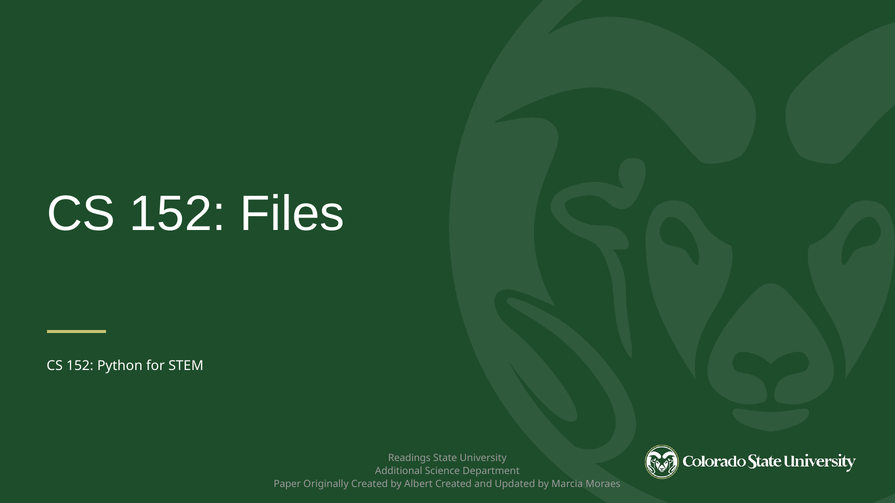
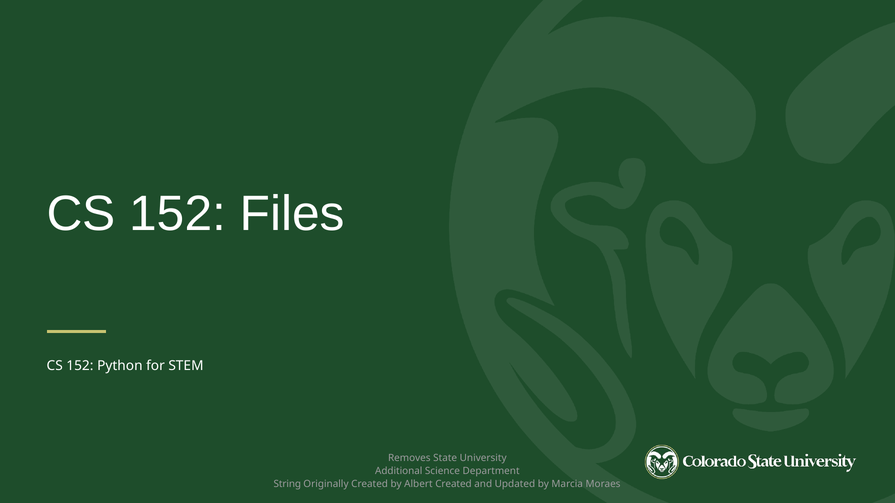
Readings: Readings -> Removes (409, 458)
Paper: Paper -> String (287, 484)
